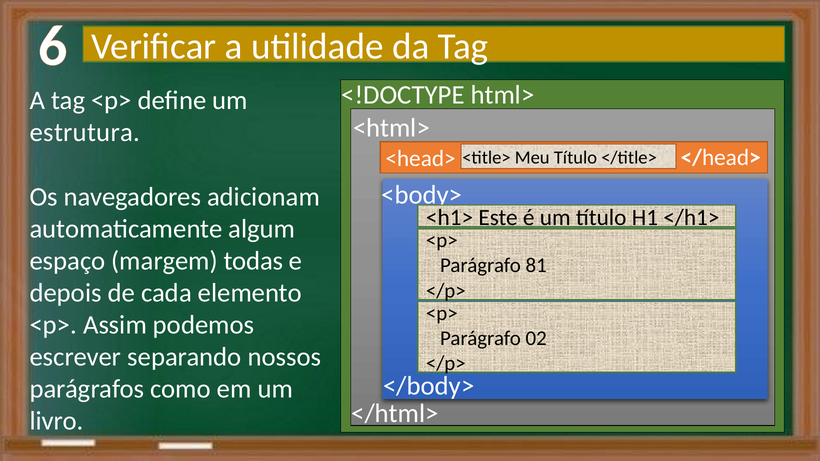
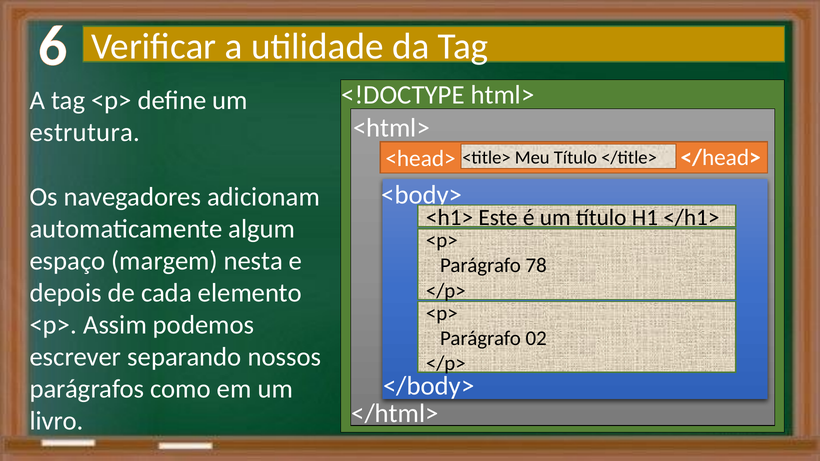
todas: todas -> nesta (253, 261)
81: 81 -> 78 (536, 266)
